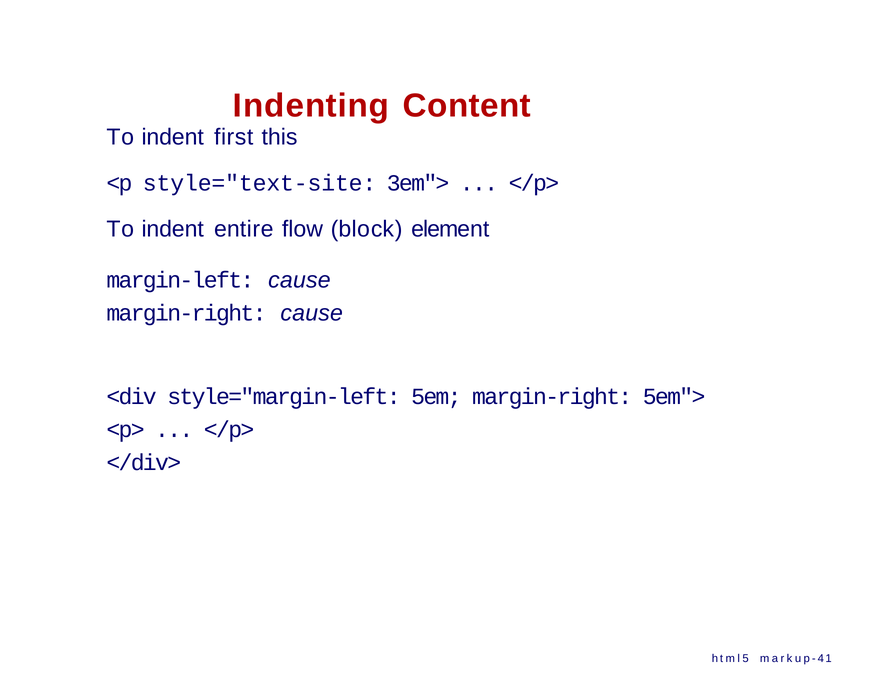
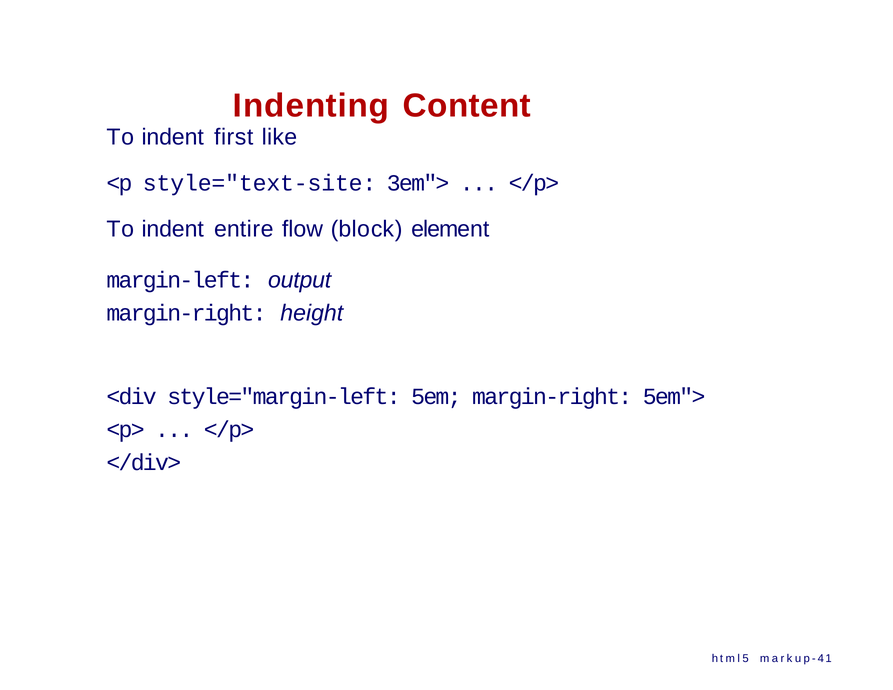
this: this -> like (279, 137)
margin-left cause: cause -> output (300, 280)
margin-right cause: cause -> height (312, 313)
